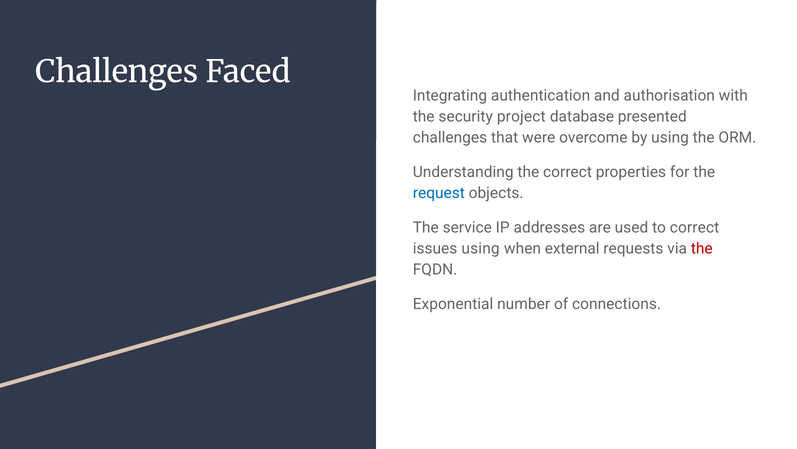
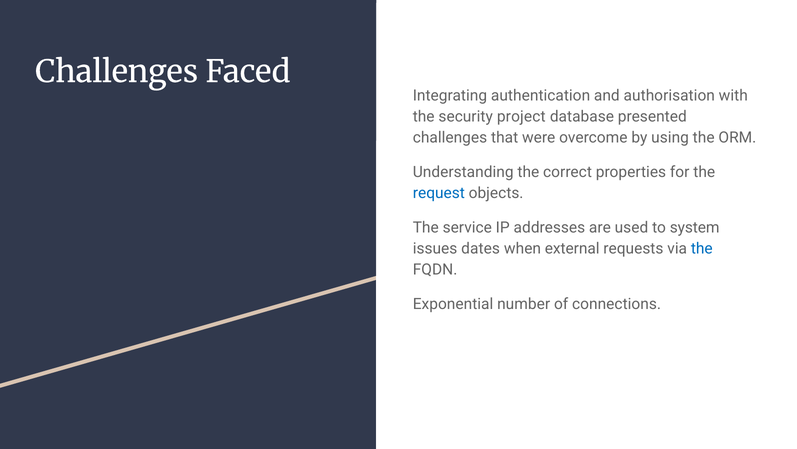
to correct: correct -> system (695, 227)
issues using: using -> dates (481, 248)
the colour: red -> blue (702, 248)
